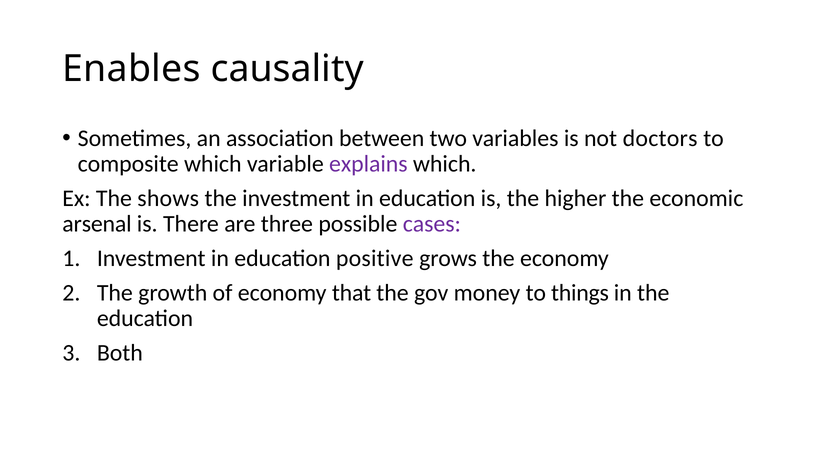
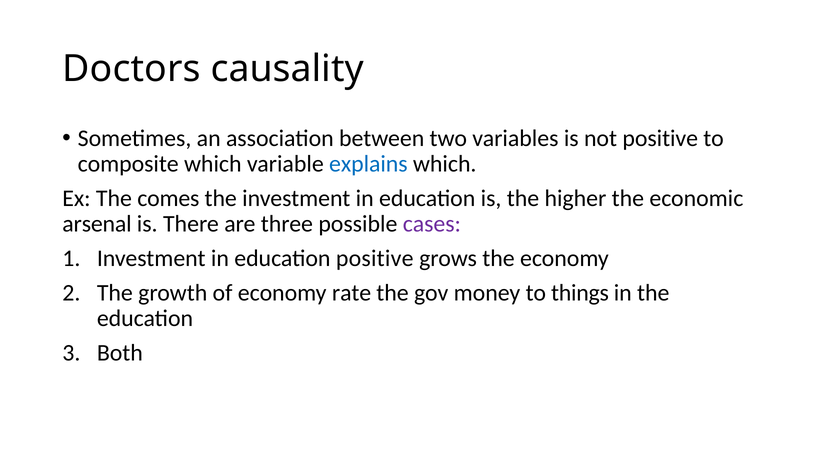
Enables: Enables -> Doctors (132, 69)
not doctors: doctors -> positive (660, 138)
explains colour: purple -> blue (368, 164)
shows: shows -> comes (168, 198)
that: that -> rate (352, 293)
